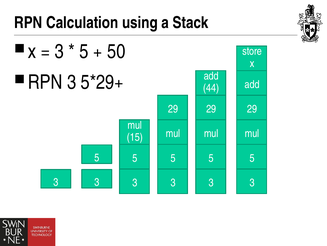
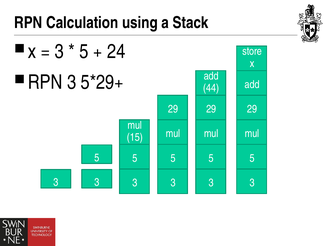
50: 50 -> 24 (116, 51)
